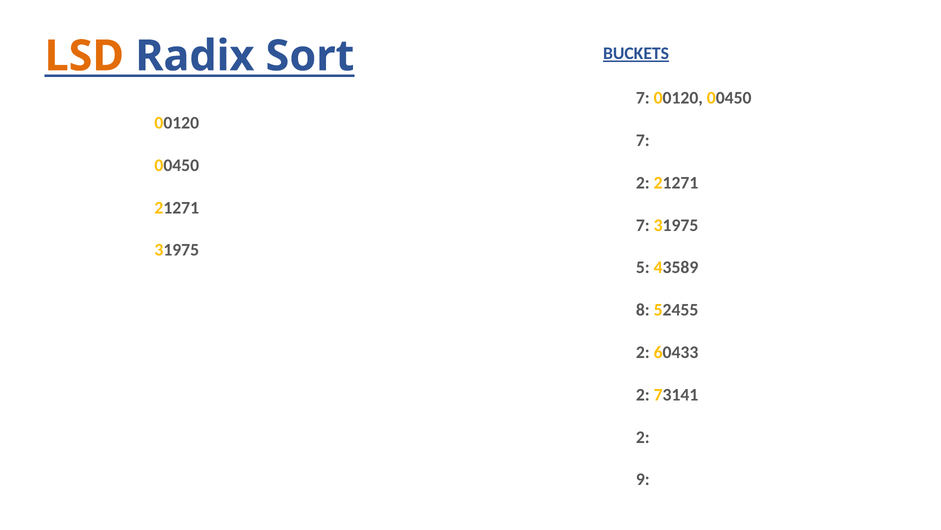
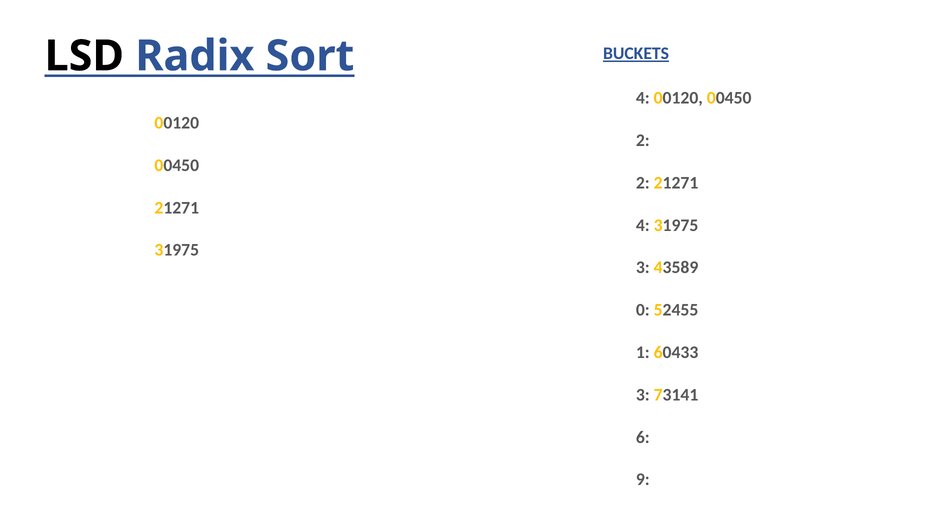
LSD colour: orange -> black (84, 56)
7: 7 -> 4 (643, 98)
7: 7 -> 2 (643, 140)
7: 7 -> 4 (643, 225)
5: 5 -> 3 (643, 267)
8: 8 -> 0 (643, 310)
2: 2 -> 1 (643, 352)
2: 2 -> 3 (643, 394)
2: 2 -> 6 (643, 437)
